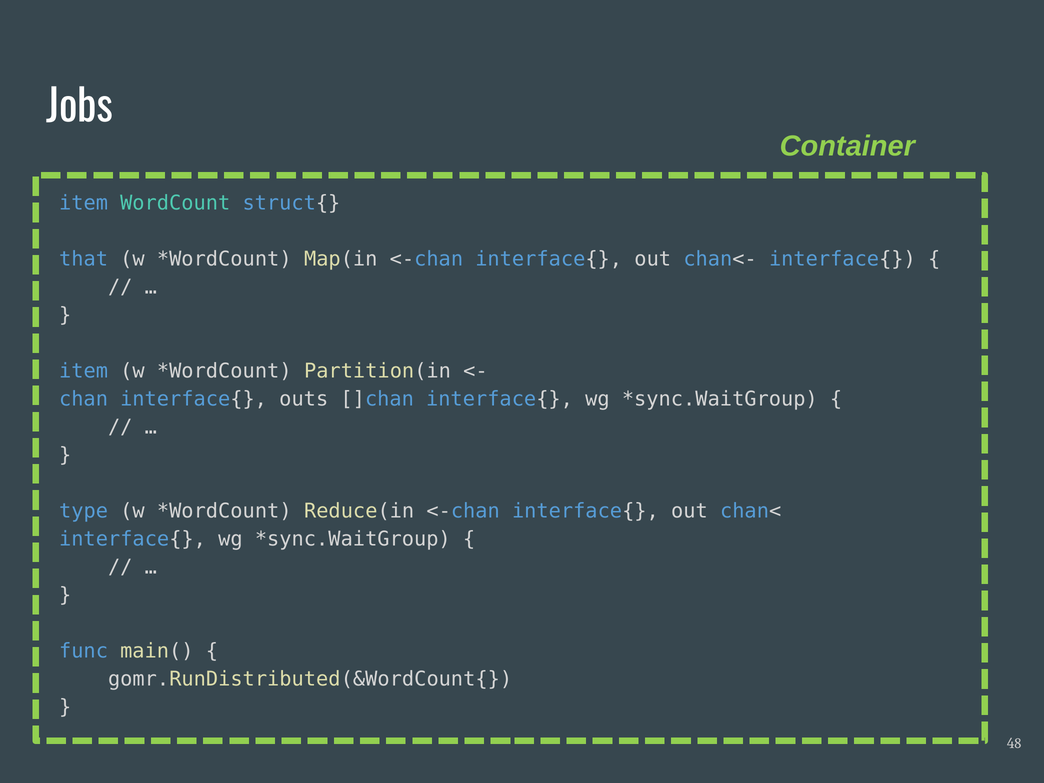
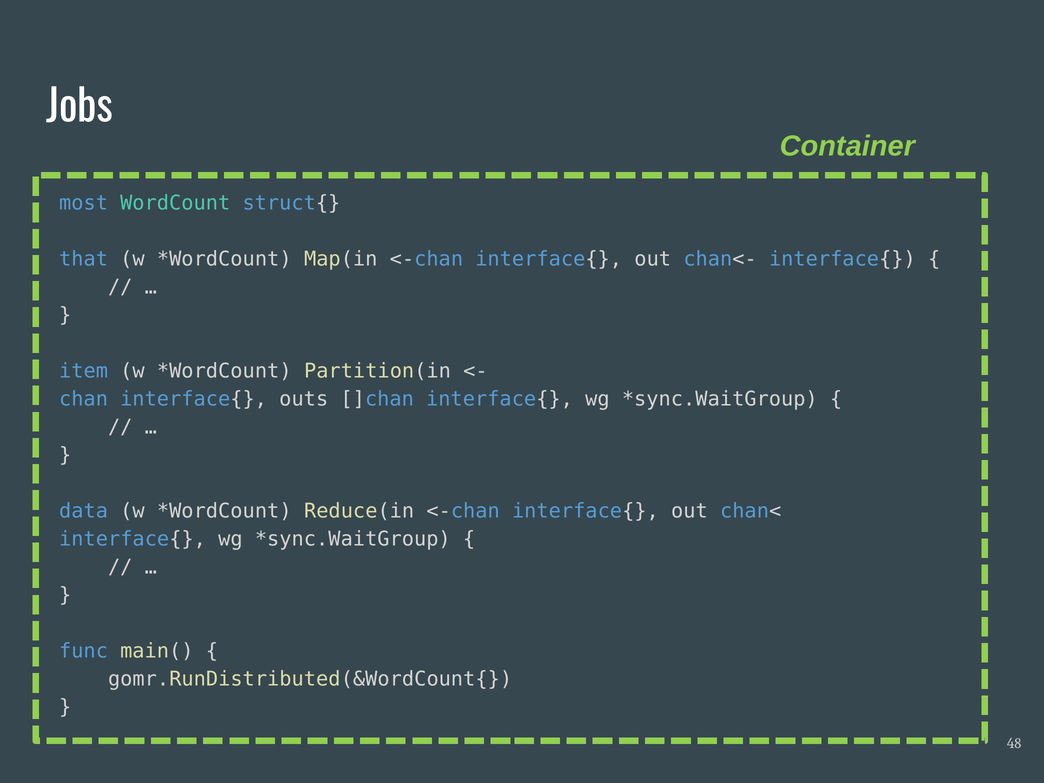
item: item -> most (84, 203)
type: type -> data (84, 511)
